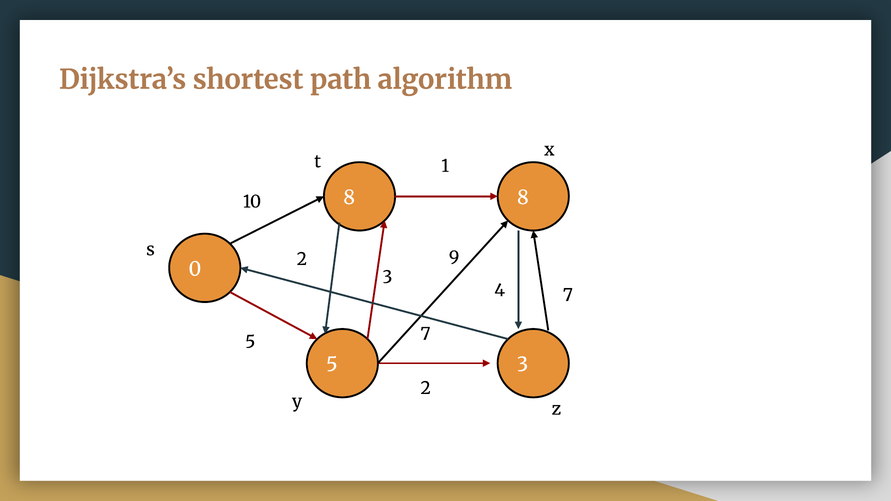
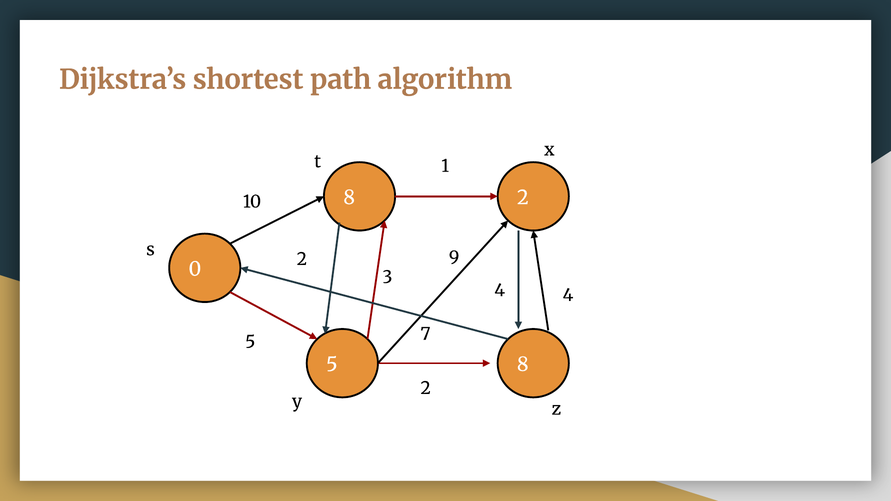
8 8: 8 -> 2 (523, 198)
4 7: 7 -> 4 (568, 295)
5 3: 3 -> 8 (523, 365)
